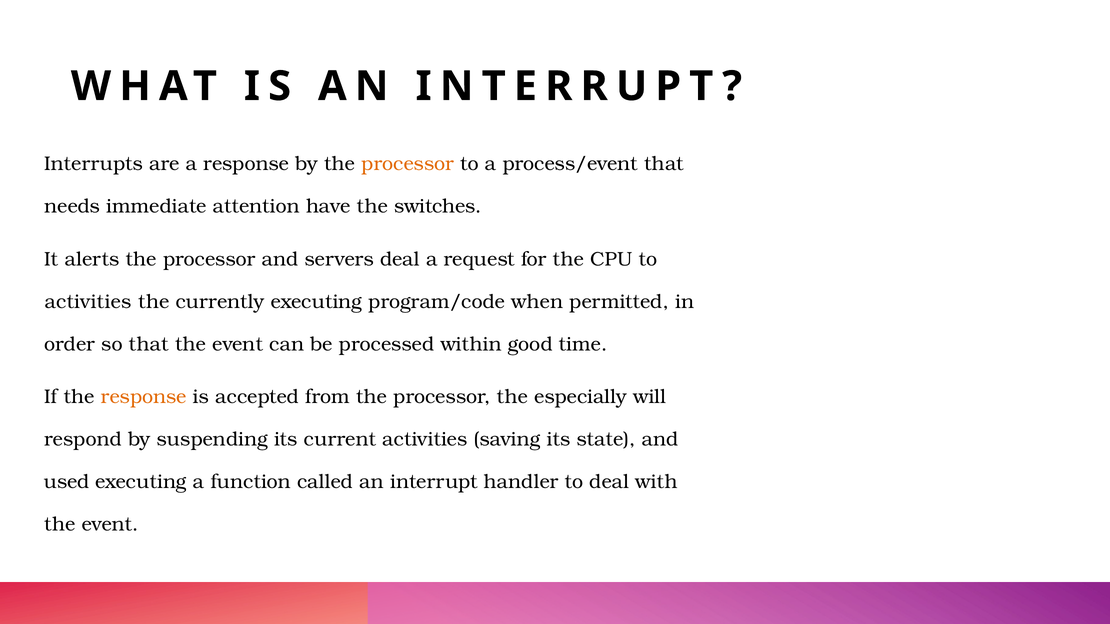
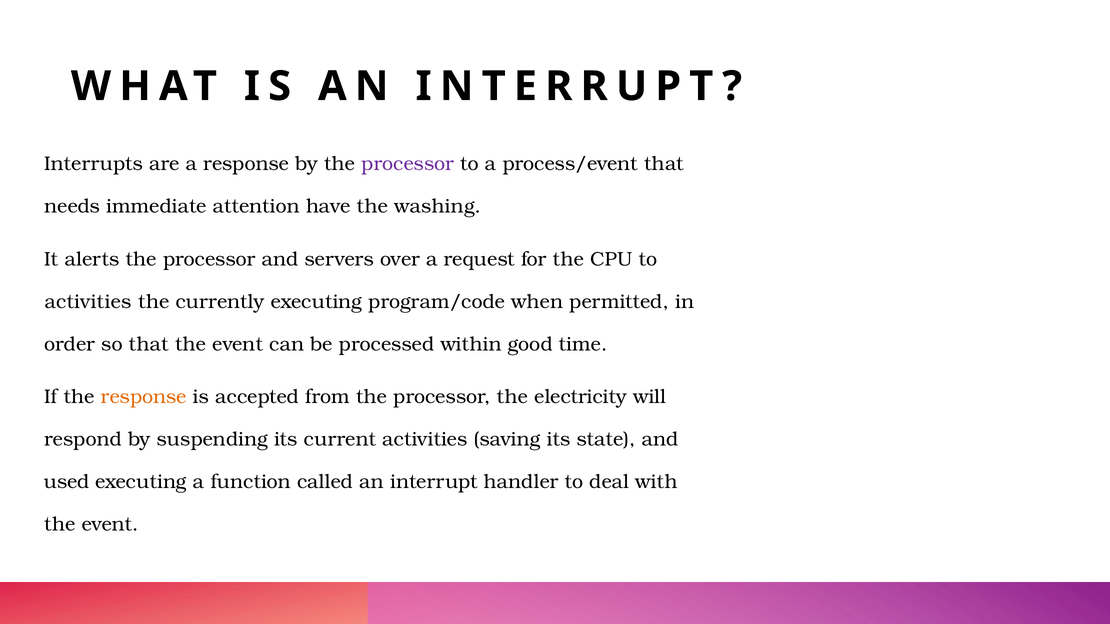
processor colour: orange -> purple (408, 164)
switches: switches -> washing (438, 206)
servers deal: deal -> over (400, 259)
especially: especially -> electricity (581, 397)
